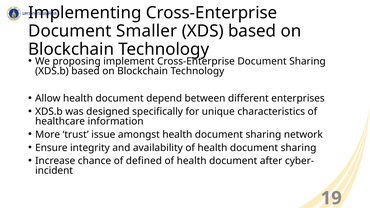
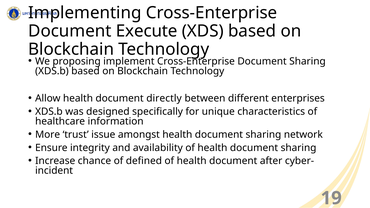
Smaller: Smaller -> Execute (147, 31)
depend: depend -> directly (164, 98)
